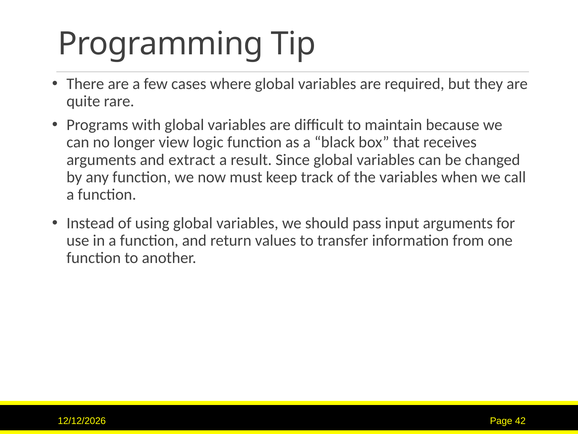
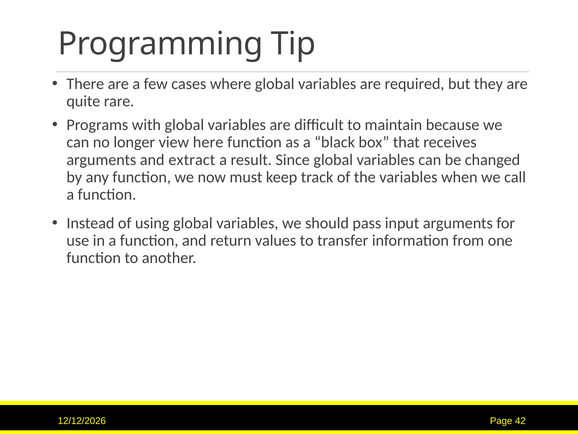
logic: logic -> here (208, 142)
